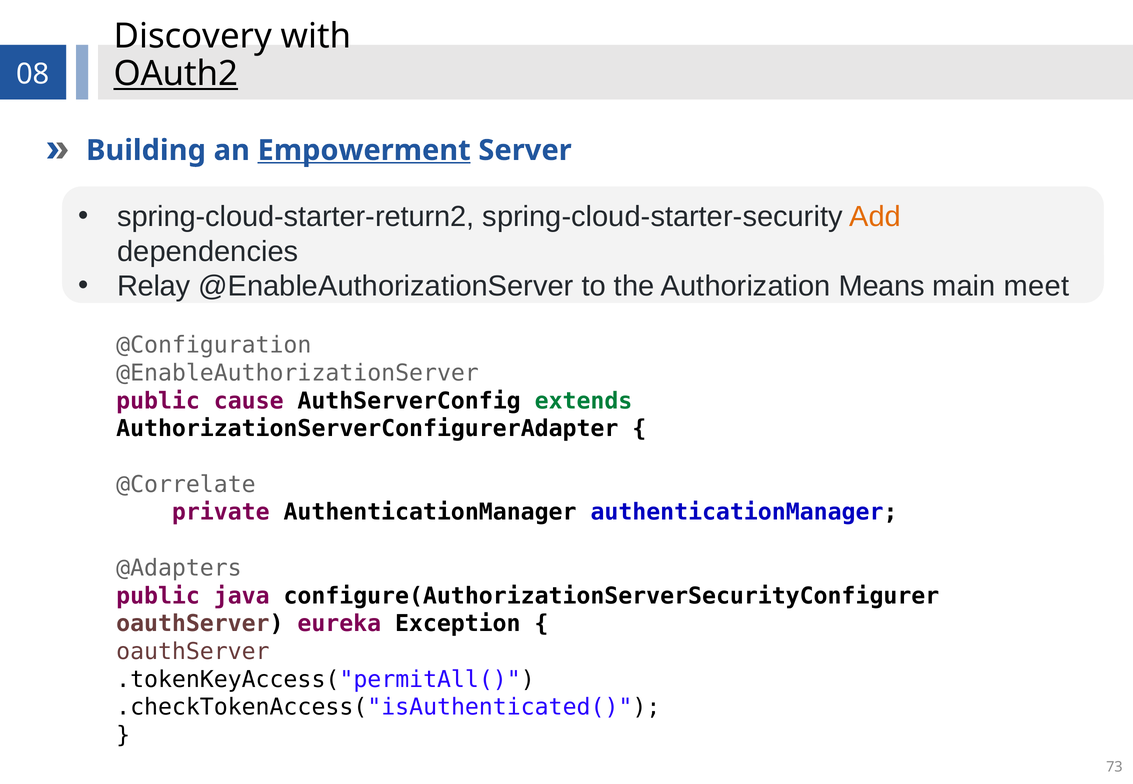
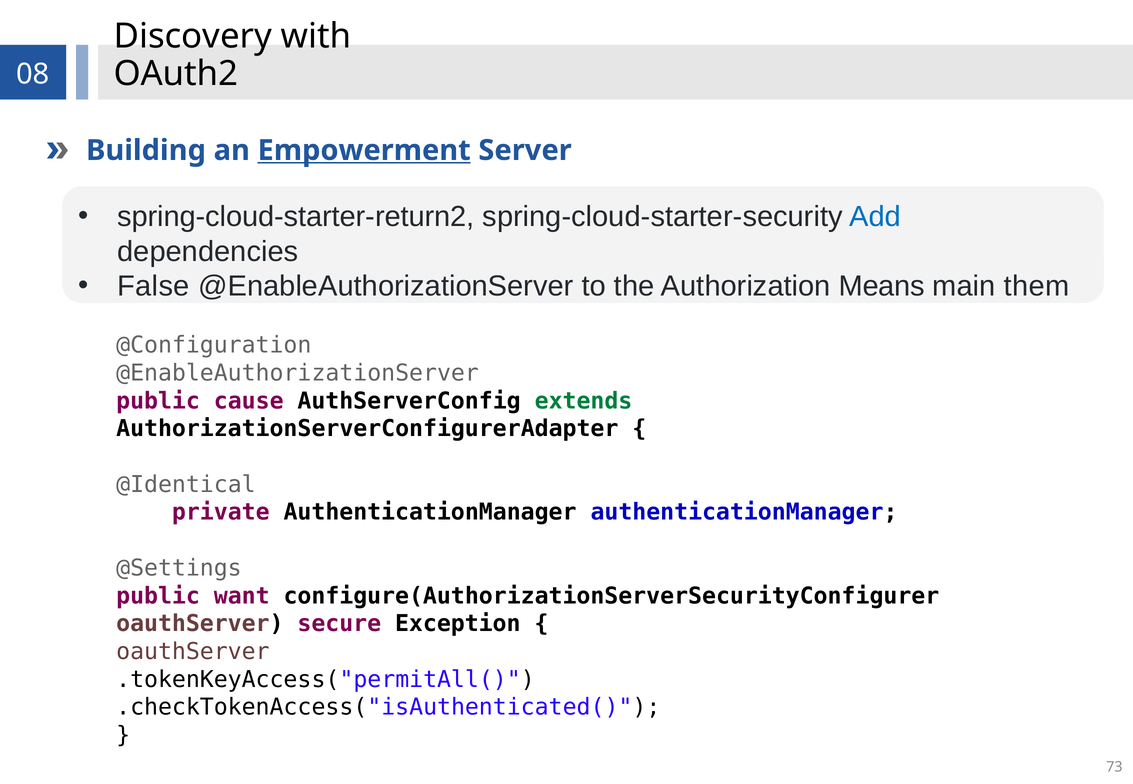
OAuth2 underline: present -> none (176, 74)
Add colour: orange -> blue (875, 217)
Relay: Relay -> False (154, 287)
meet: meet -> them (1037, 287)
@Correlate: @Correlate -> @Identical (186, 485)
@Adapters: @Adapters -> @Settings (179, 568)
java: java -> want (242, 596)
eureka: eureka -> secure (339, 624)
